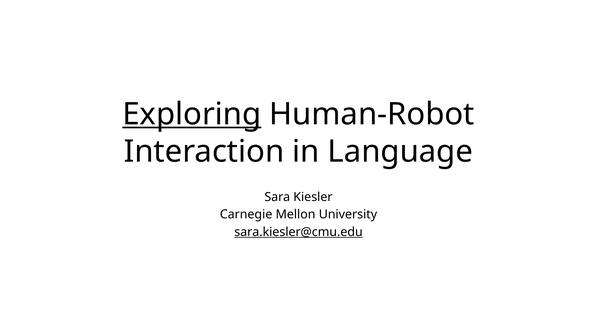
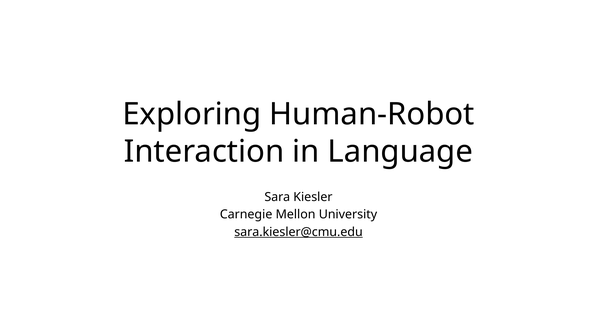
Exploring underline: present -> none (192, 114)
